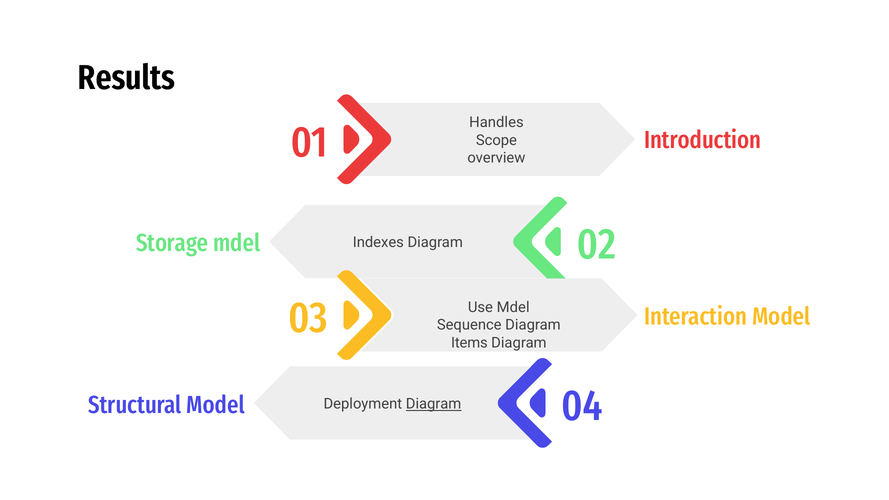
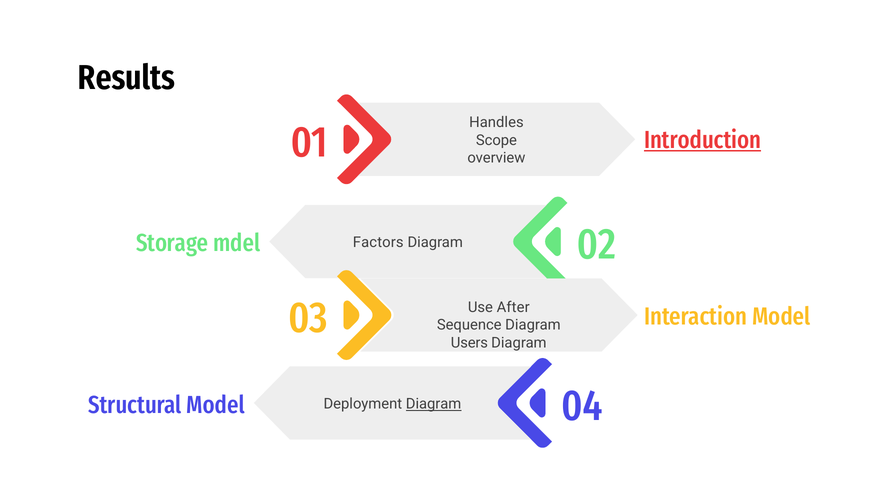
Introduction underline: none -> present (703, 140)
Indexes: Indexes -> Factors (378, 243)
Use Mdel: Mdel -> After (513, 307)
Items: Items -> Users (469, 343)
